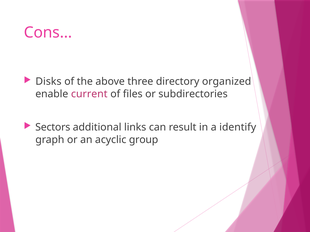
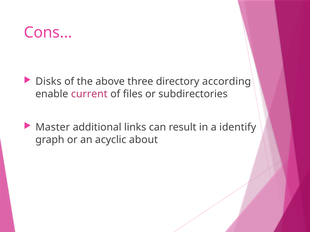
organized: organized -> according (227, 82)
Sectors: Sectors -> Master (53, 128)
group: group -> about (143, 140)
